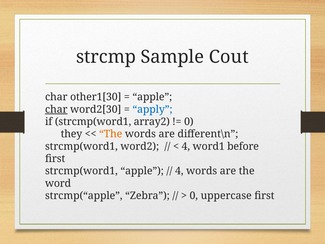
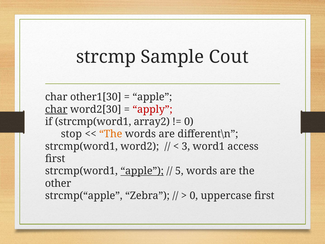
apply colour: blue -> red (152, 109)
they: they -> stop (71, 134)
4: 4 -> 3 (186, 146)
before: before -> access (243, 146)
apple underline: none -> present (142, 171)
4: 4 -> 5 (179, 171)
word: word -> other (58, 183)
